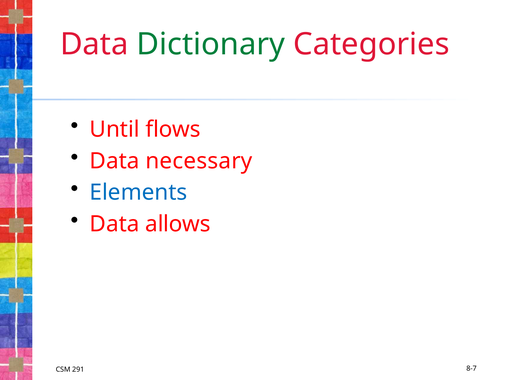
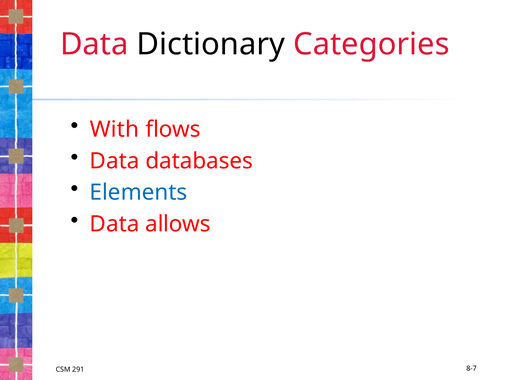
Dictionary colour: green -> black (211, 44)
Until: Until -> With (114, 130)
necessary: necessary -> databases (199, 161)
